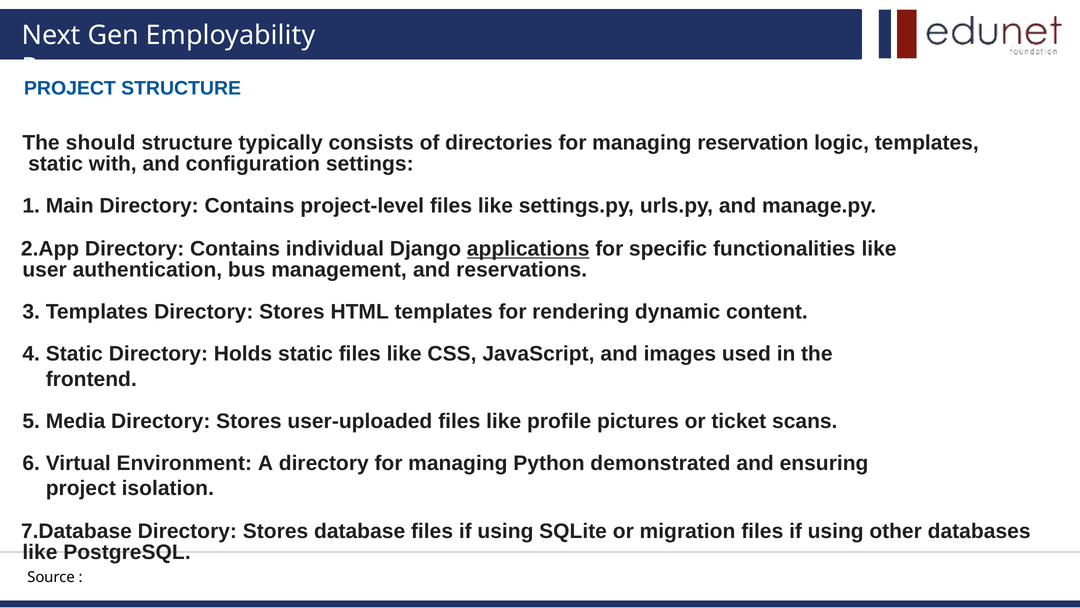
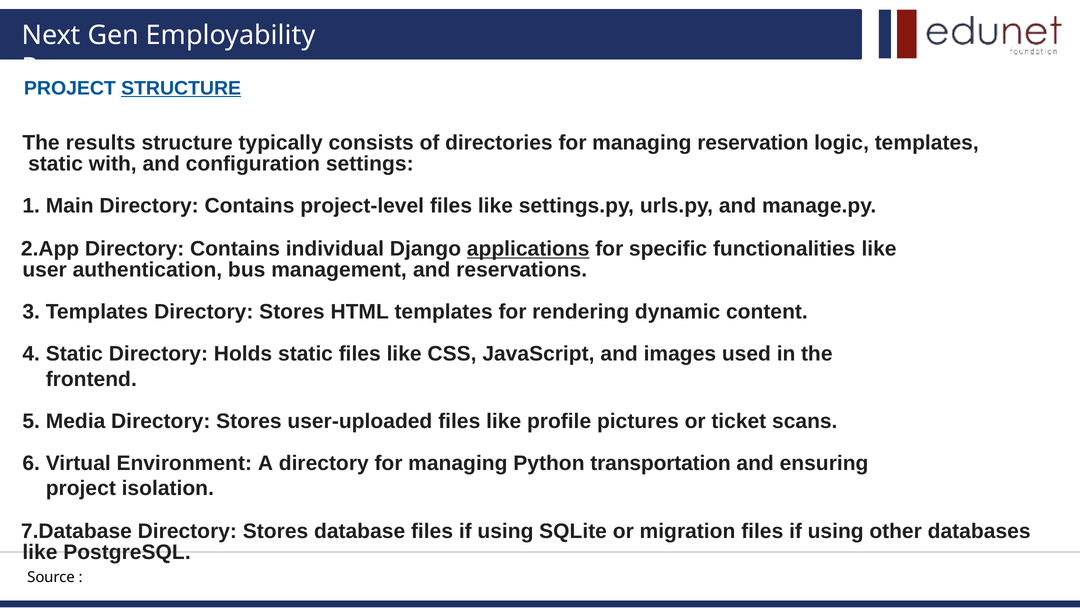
STRUCTURE underline: none -> present (181, 88)
should: should -> results (101, 143)
demonstrated: demonstrated -> transportation (661, 463)
